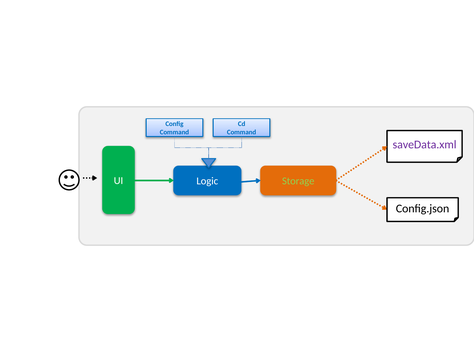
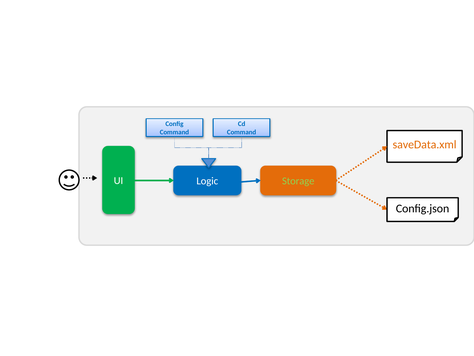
saveData.xml colour: purple -> orange (425, 144)
